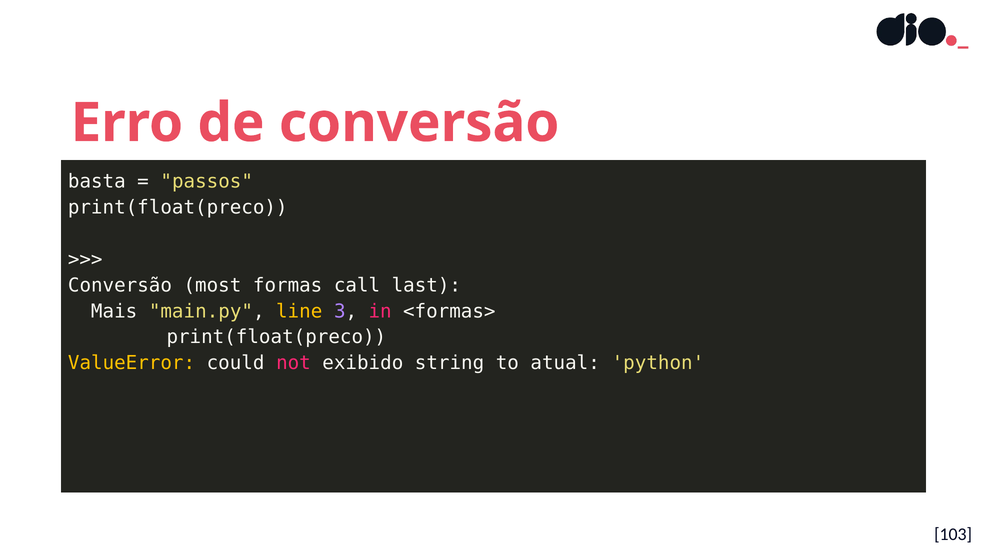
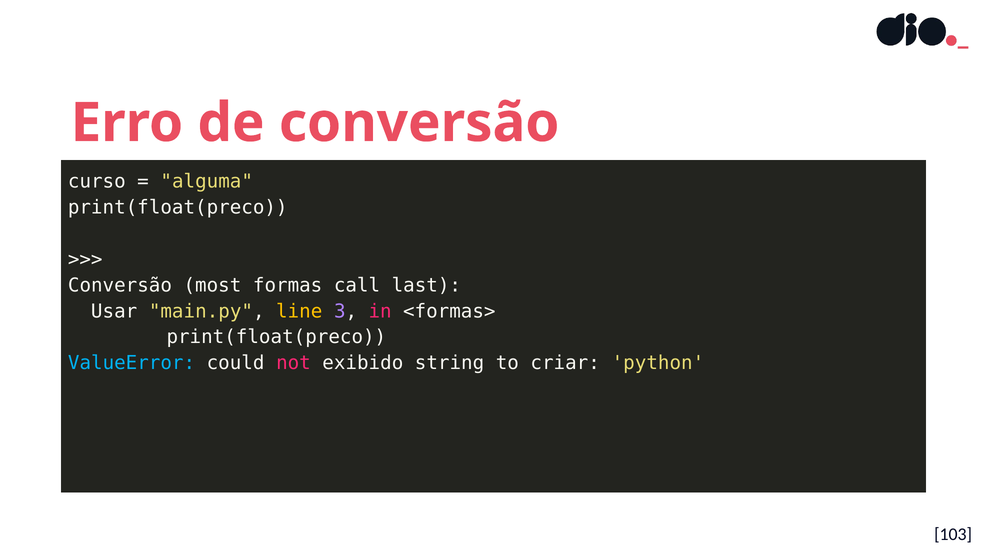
basta: basta -> curso (97, 182)
passos: passos -> alguma (207, 182)
Mais: Mais -> Usar (114, 311)
ValueError colour: yellow -> light blue (132, 363)
atual: atual -> criar (565, 363)
